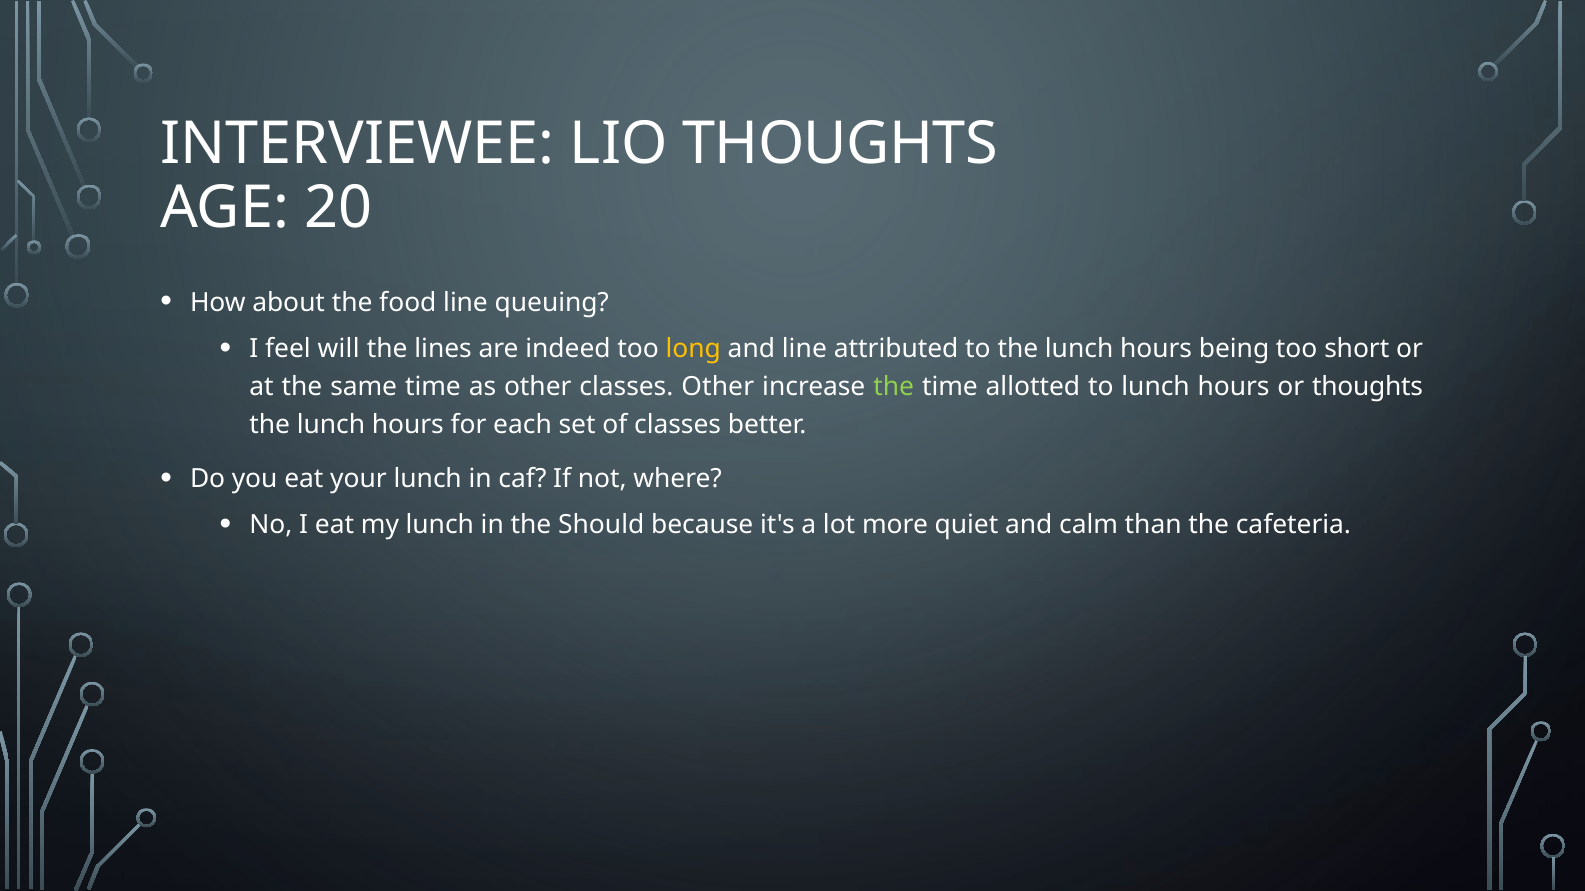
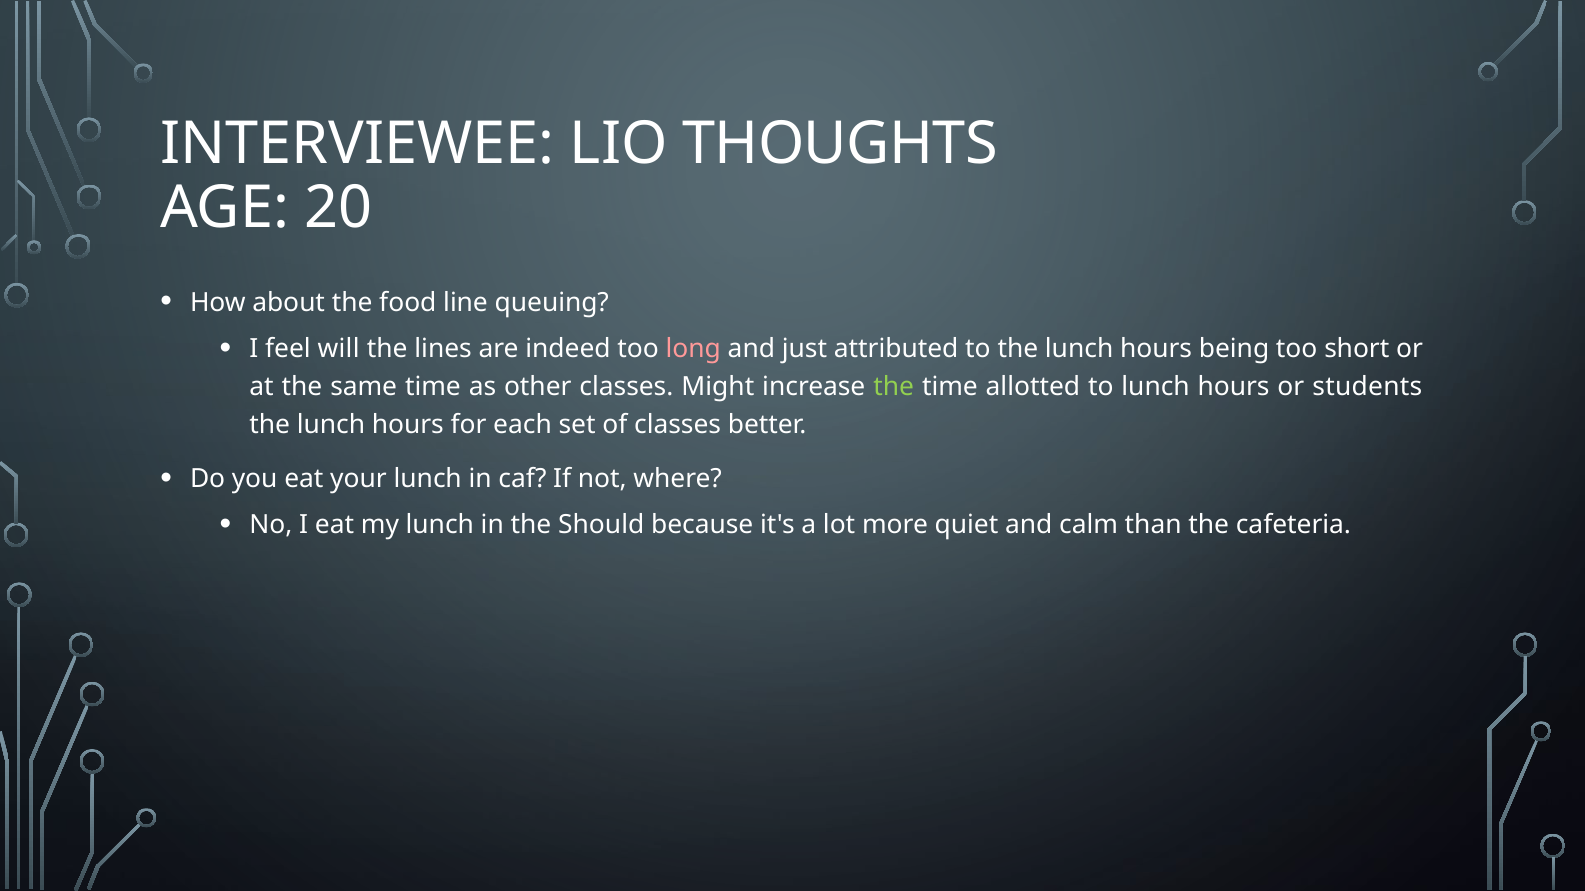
long colour: yellow -> pink (693, 349)
and line: line -> just (804, 349)
classes Other: Other -> Might (718, 387)
or thoughts: thoughts -> students (1367, 387)
